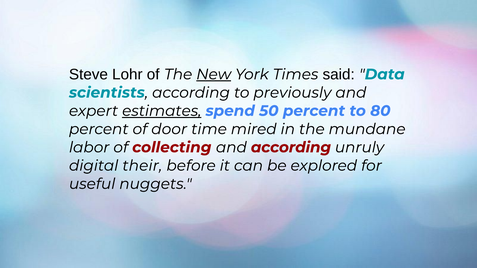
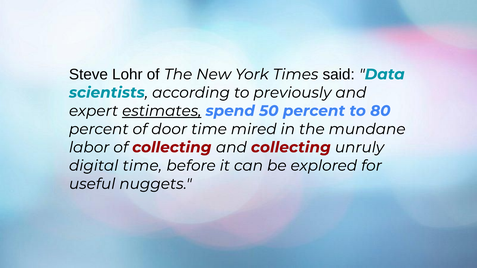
New underline: present -> none (214, 74)
and according: according -> collecting (291, 148)
digital their: their -> time (142, 166)
